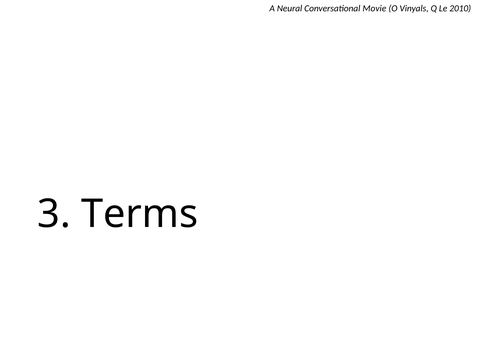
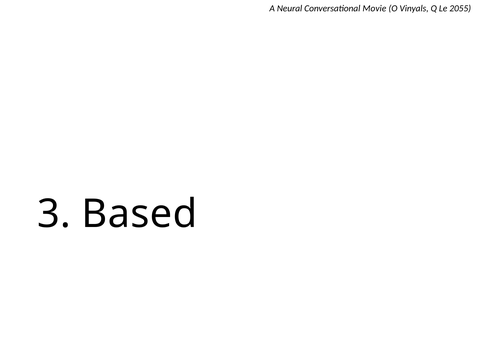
2010: 2010 -> 2055 (460, 9)
Terms: Terms -> Based (139, 214)
